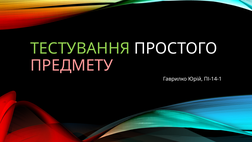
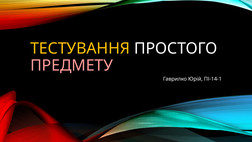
ТЕСТУВАННЯ colour: light green -> yellow (80, 48)
